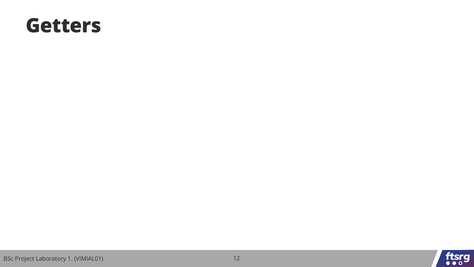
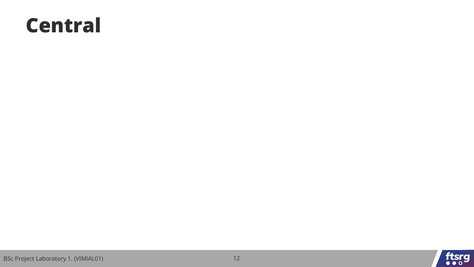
Getters: Getters -> Central (64, 26)
